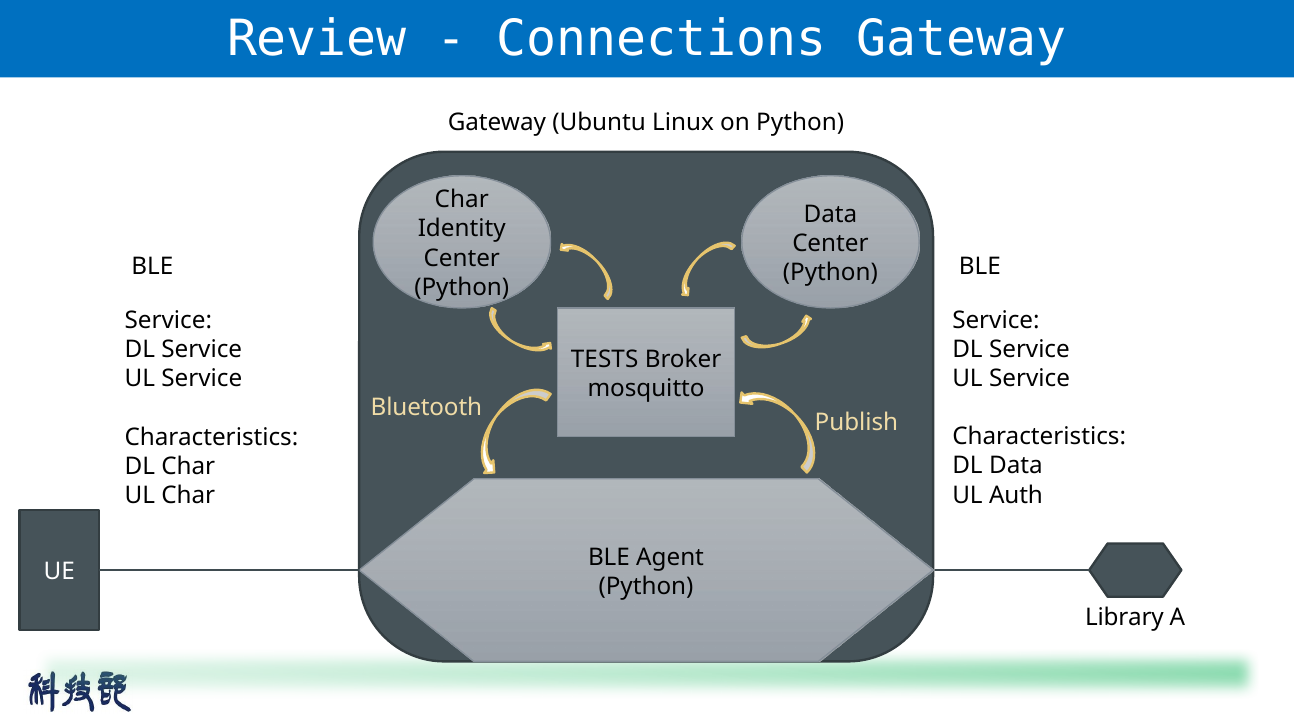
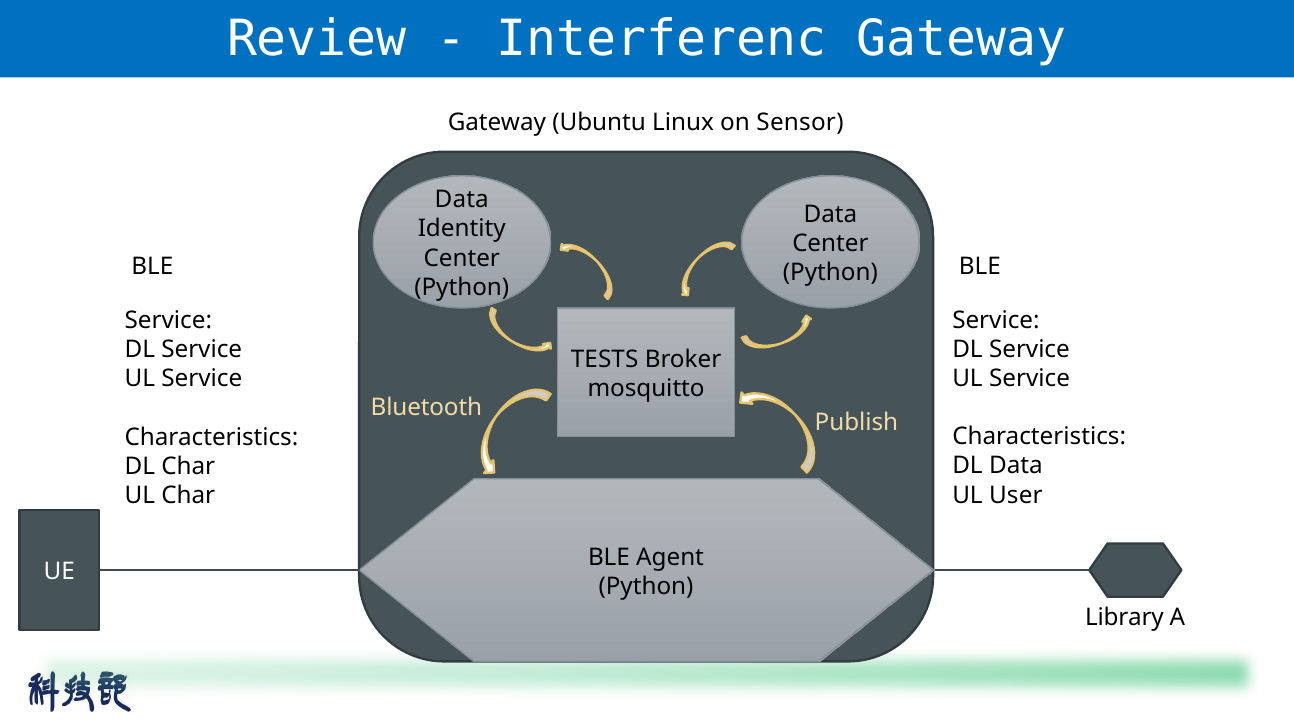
Connections: Connections -> Interferenc (662, 39)
on Python: Python -> Sensor (800, 122)
Char: Char -> Data (462, 200)
Auth: Auth -> User (1016, 495)
